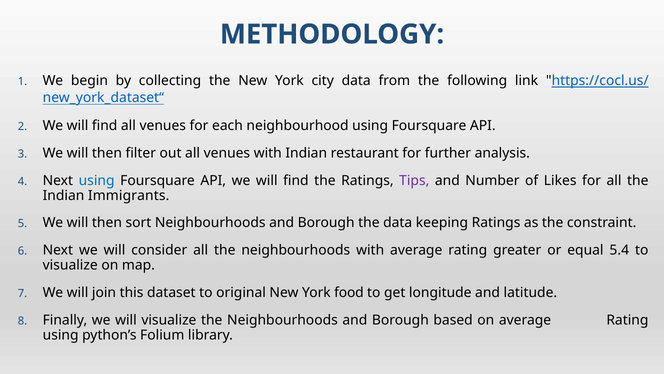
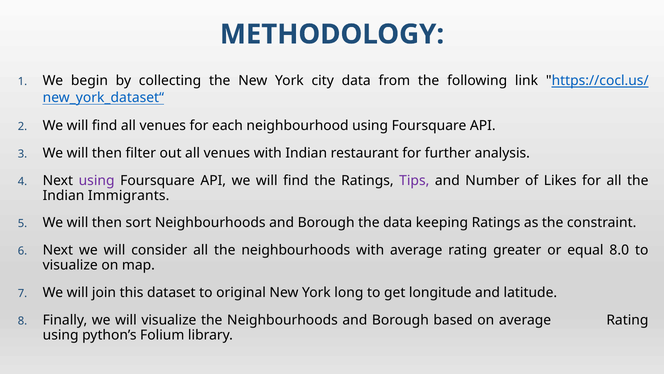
using colour: blue -> purple (97, 180)
5.4: 5.4 -> 8.0 (619, 250)
food: food -> long (349, 292)
